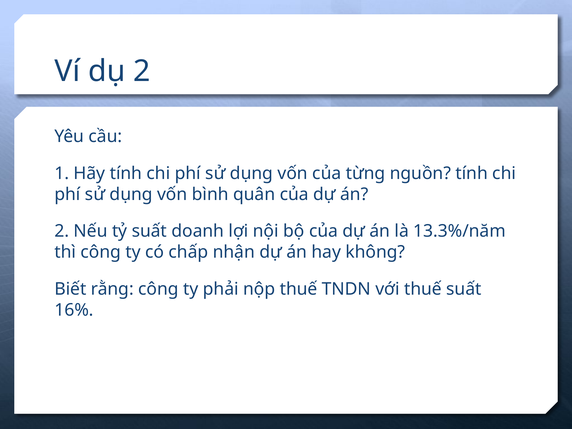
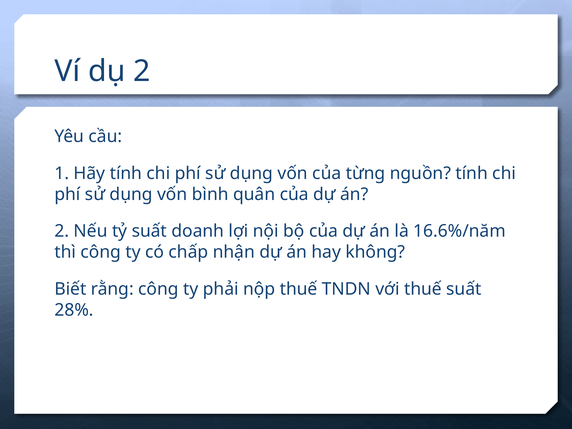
13.3%/năm: 13.3%/năm -> 16.6%/năm (460, 231)
16%: 16% -> 28% (74, 310)
